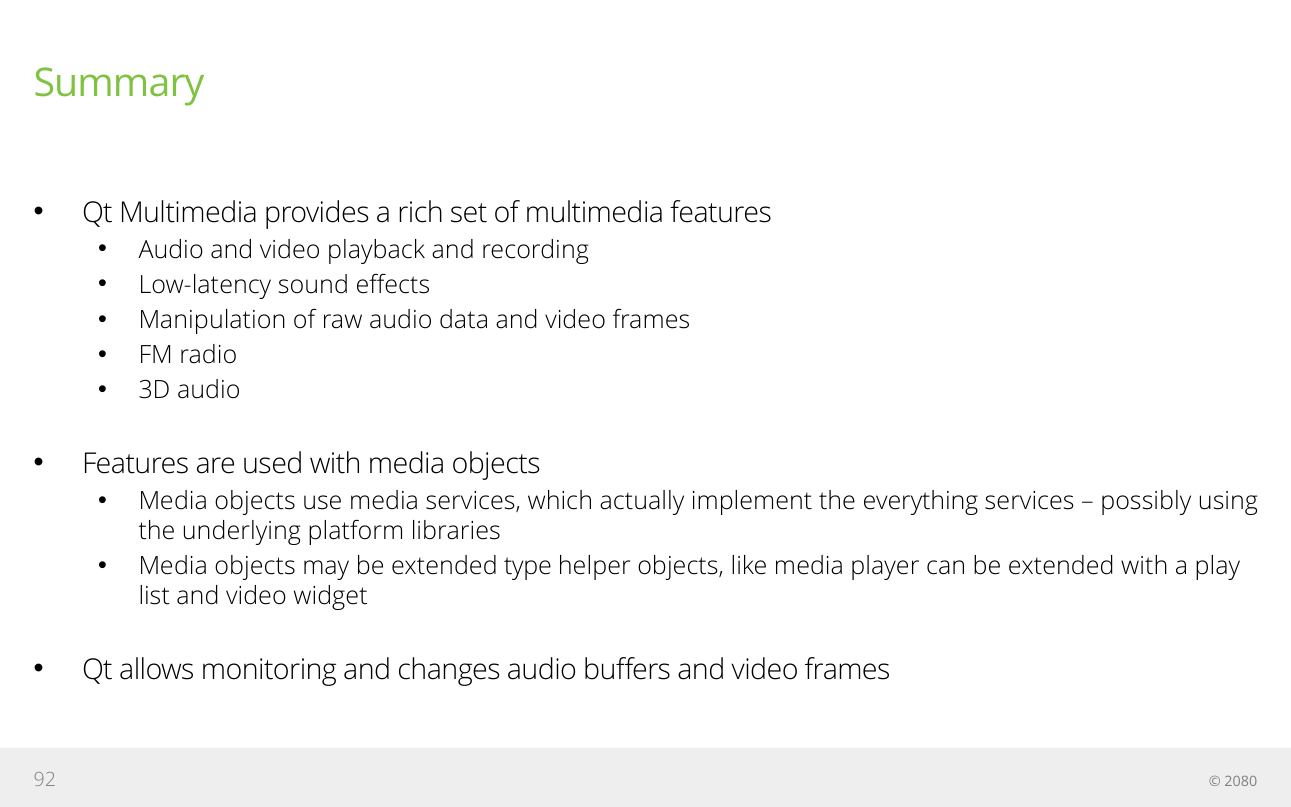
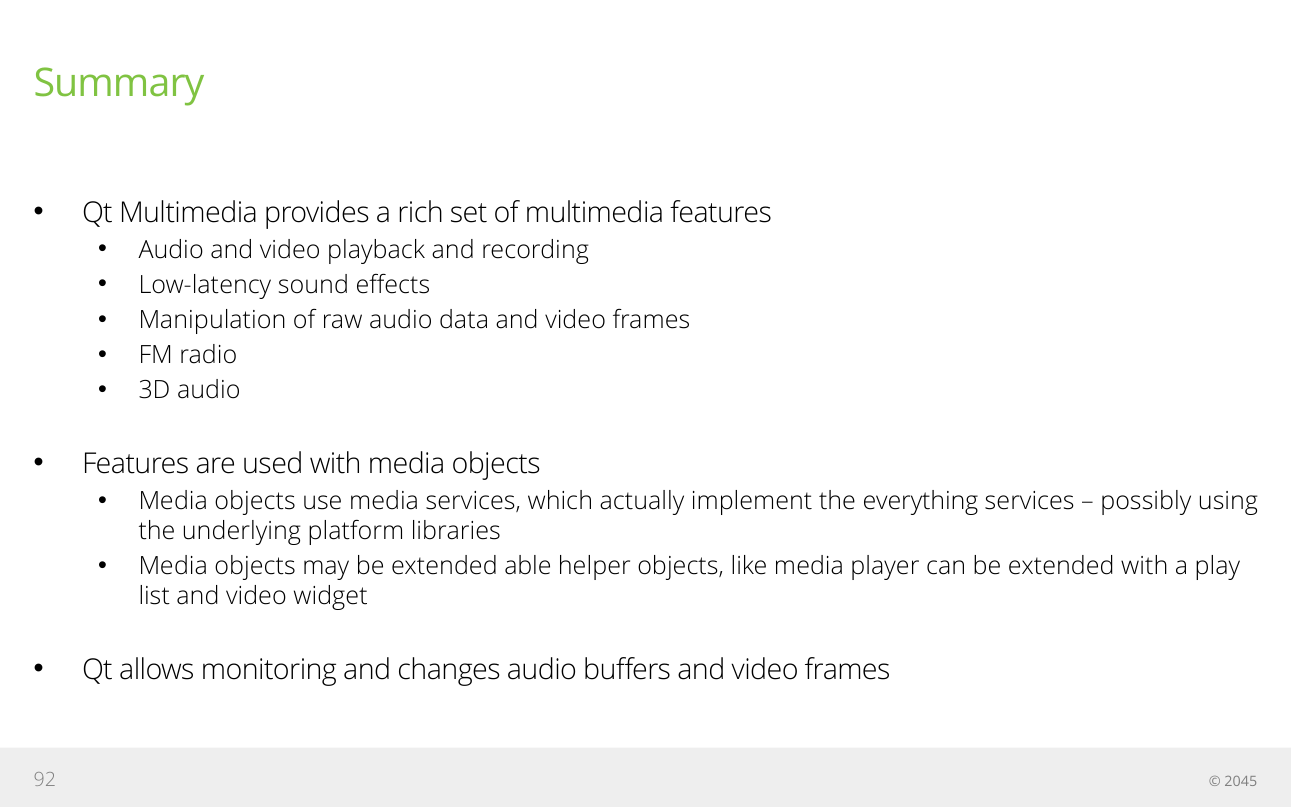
type: type -> able (528, 566)
2080: 2080 -> 2045 (1241, 781)
